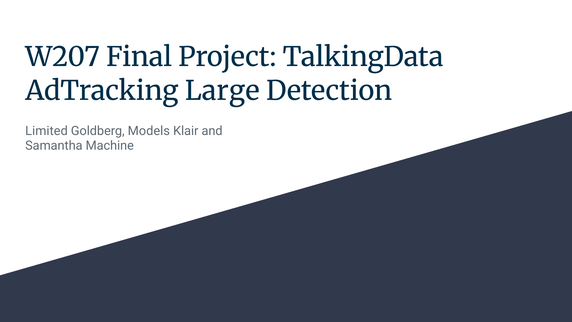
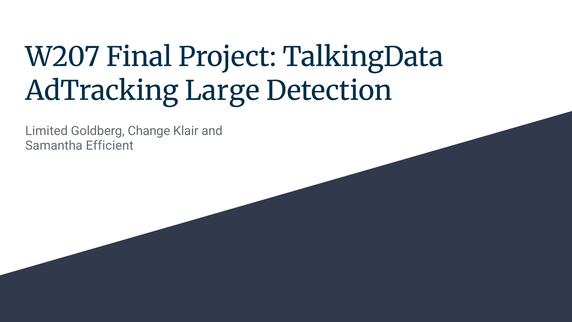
Models: Models -> Change (149, 131)
Machine: Machine -> Efficient (110, 146)
